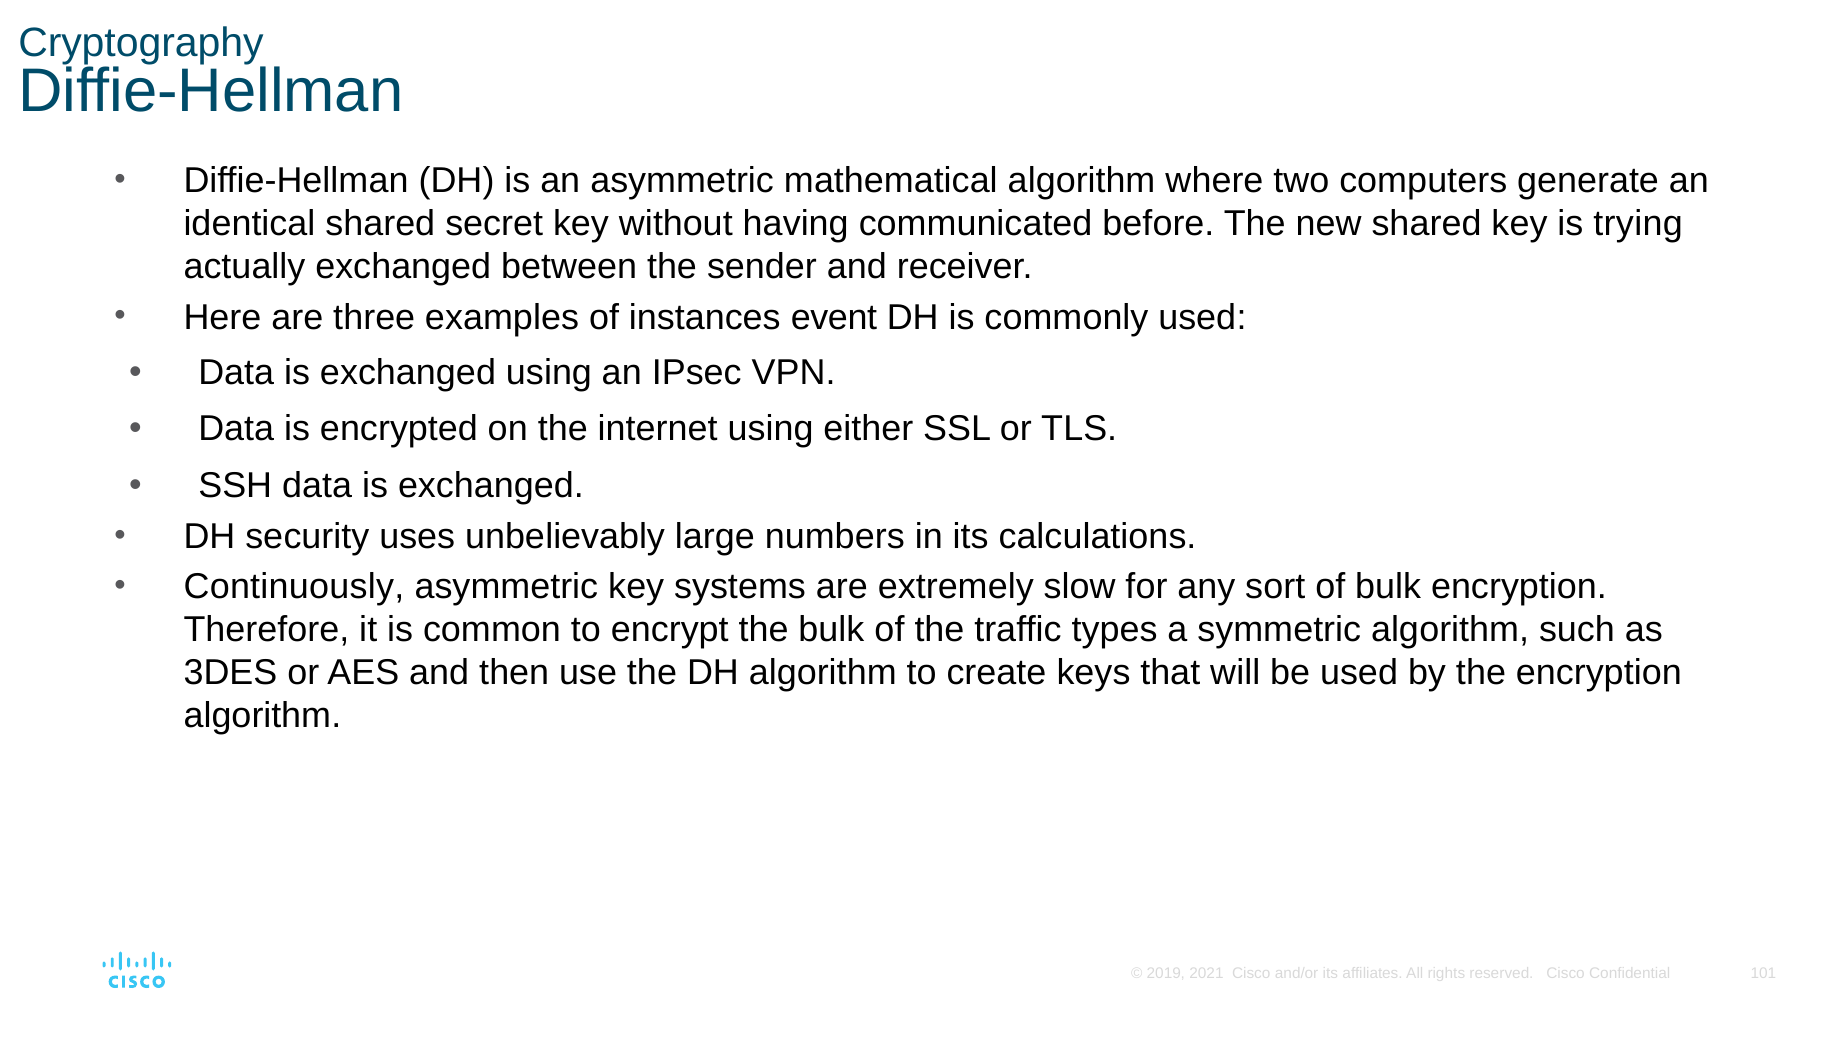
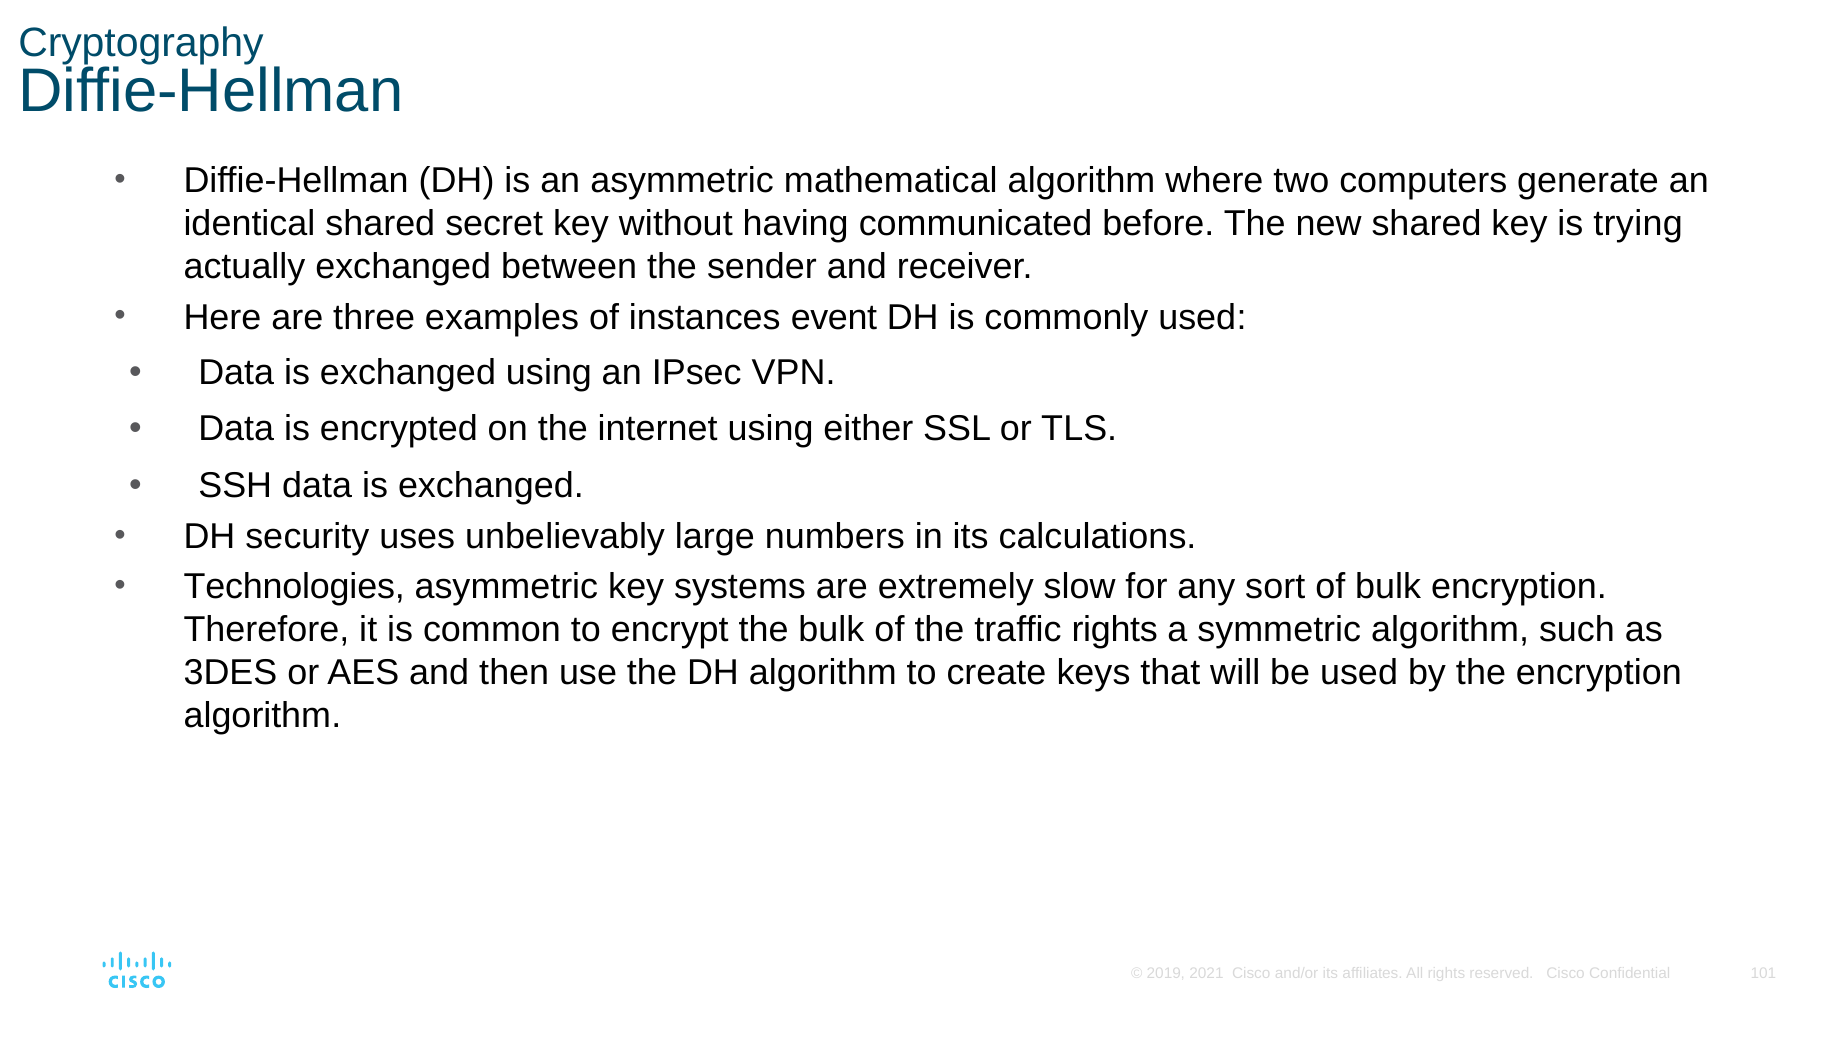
Continuously: Continuously -> Technologies (294, 587)
traffic types: types -> rights (1115, 630)
